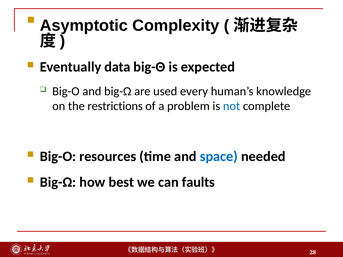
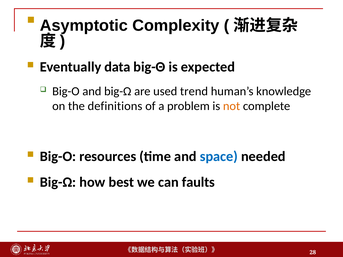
every: every -> trend (194, 91)
restrictions: restrictions -> definitions (115, 106)
not colour: blue -> orange (232, 106)
